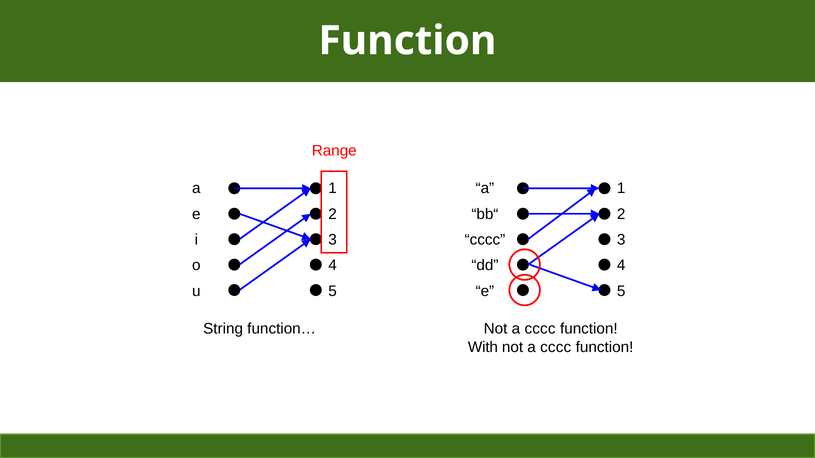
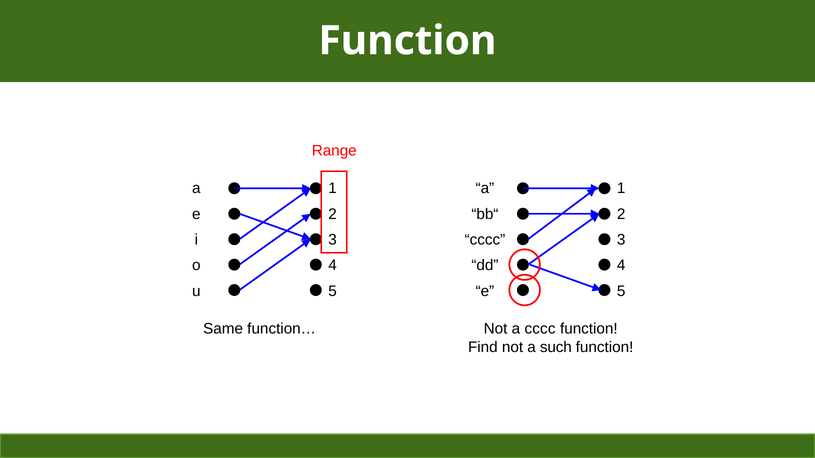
String: String -> Same (223, 329)
With: With -> Find (483, 347)
cccc: cccc -> such (556, 347)
